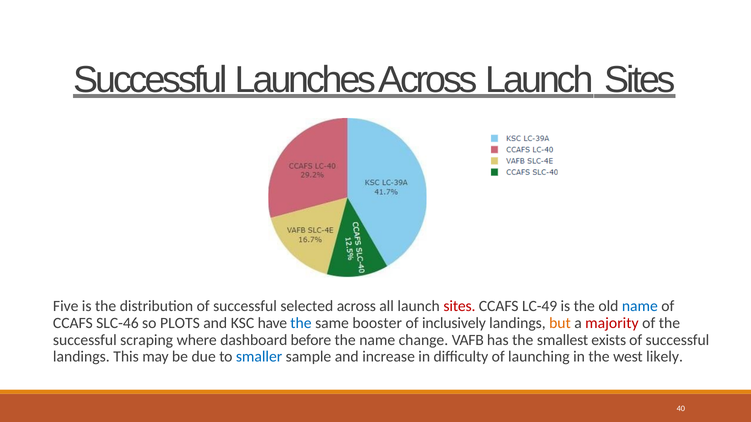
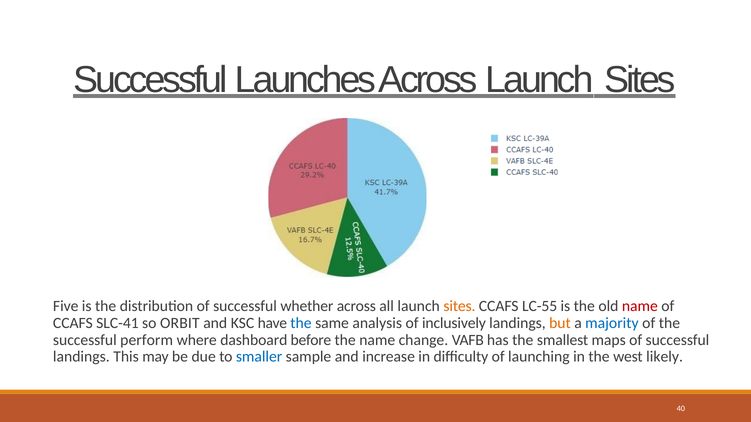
selected: selected -> whether (307, 306)
sites colour: red -> orange (460, 306)
LC-49: LC-49 -> LC-55 (540, 306)
name colour: blue -> red (640, 306)
SLC-46: SLC-46 -> SLC-41 (117, 323)
PLOTS: PLOTS -> ORBIT (180, 323)
booster: booster -> analysis (377, 323)
majority colour: red -> blue (612, 323)
scraping: scraping -> perform (147, 340)
exists: exists -> maps (609, 340)
